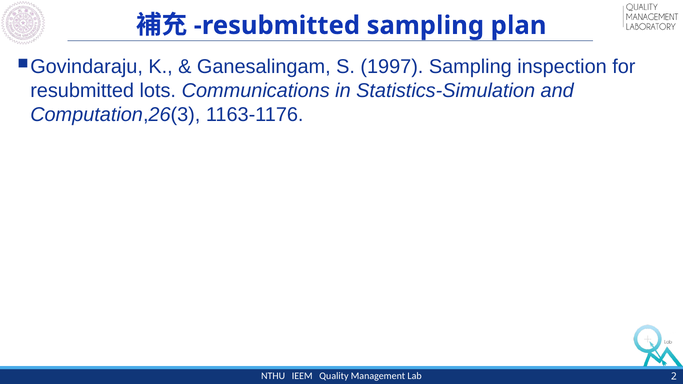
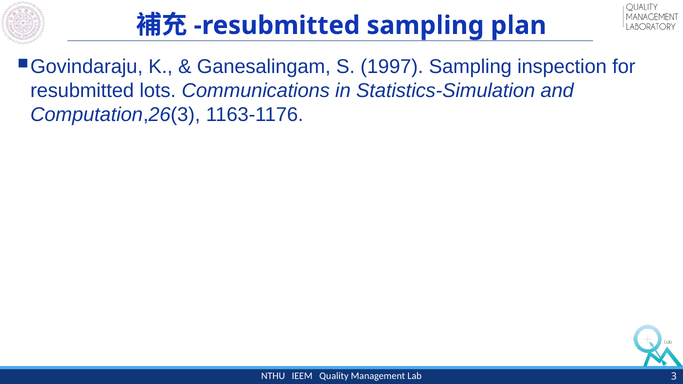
2: 2 -> 3 (674, 377)
